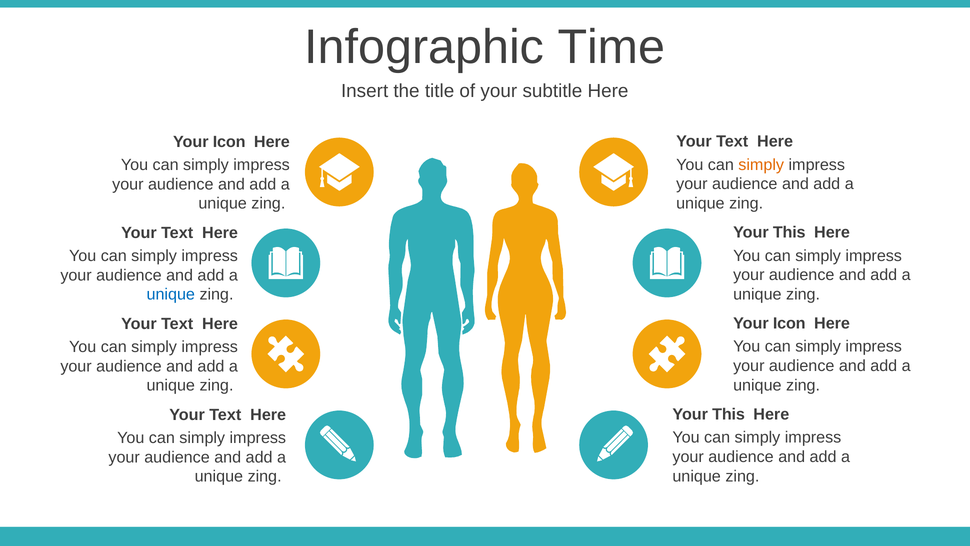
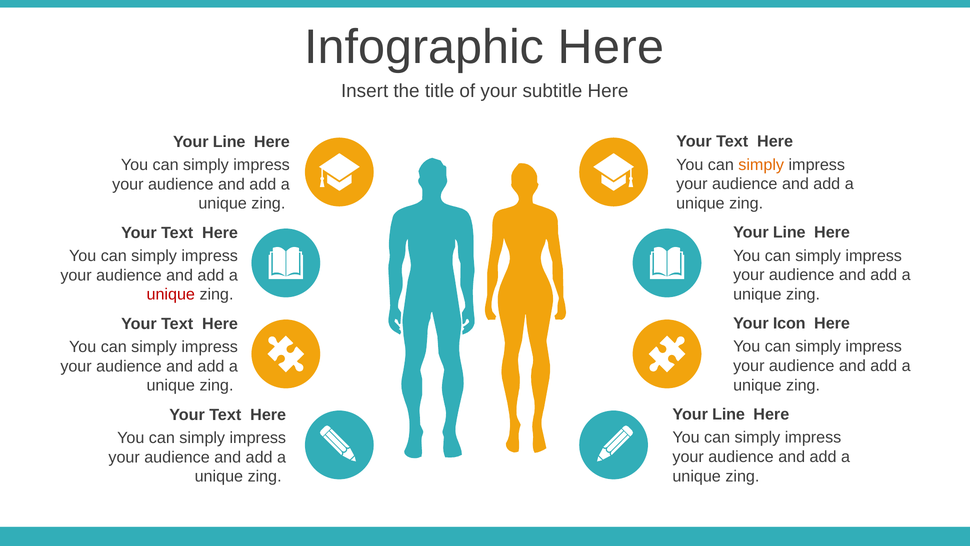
Infographic Time: Time -> Here (611, 47)
Icon: Icon -> Line (229, 142)
This: This -> Line (789, 232)
unique colour: blue -> red (171, 294)
This: This -> Line (729, 414)
